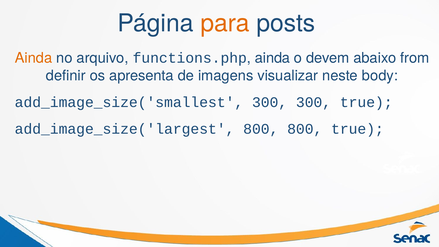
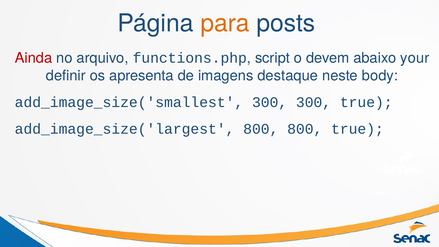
Ainda colour: orange -> red (33, 58)
functions.php ainda: ainda -> script (272, 58)
from: from -> your (415, 58)
visualizar: visualizar -> destaque (288, 76)
